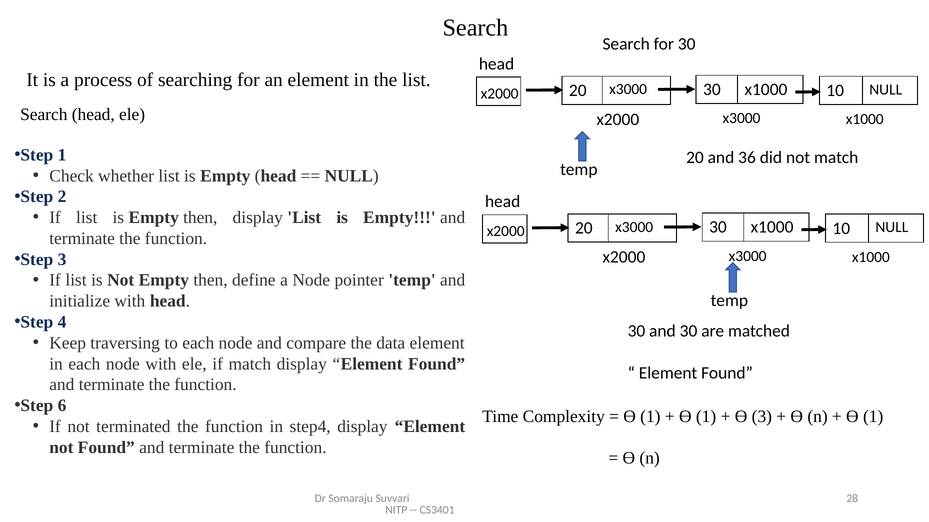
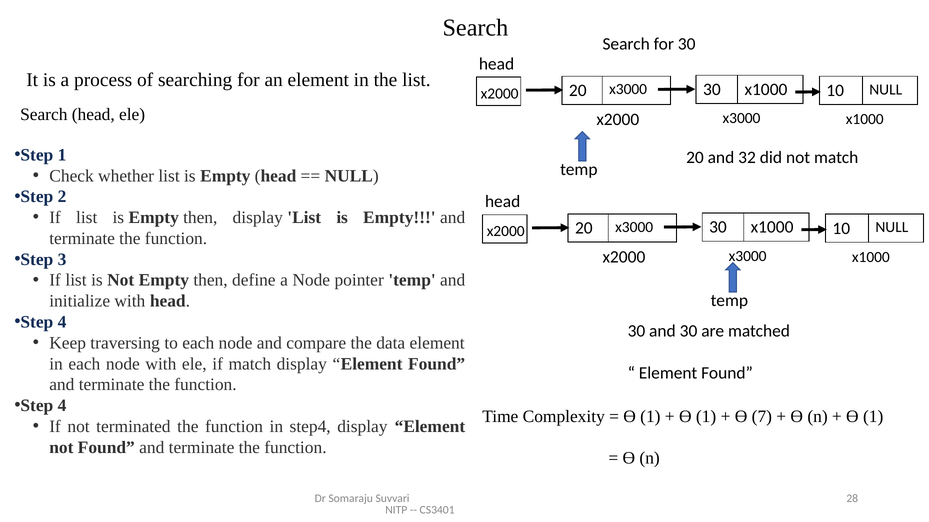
36: 36 -> 32 (747, 158)
6: 6 -> 4 (62, 406)
Ɵ 3: 3 -> 7 (762, 417)
